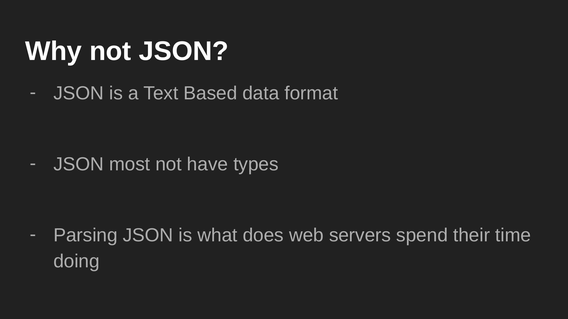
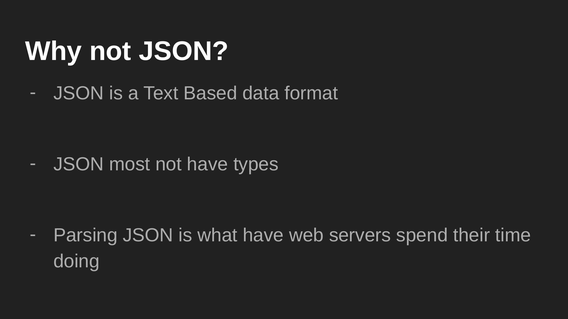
what does: does -> have (263, 236)
